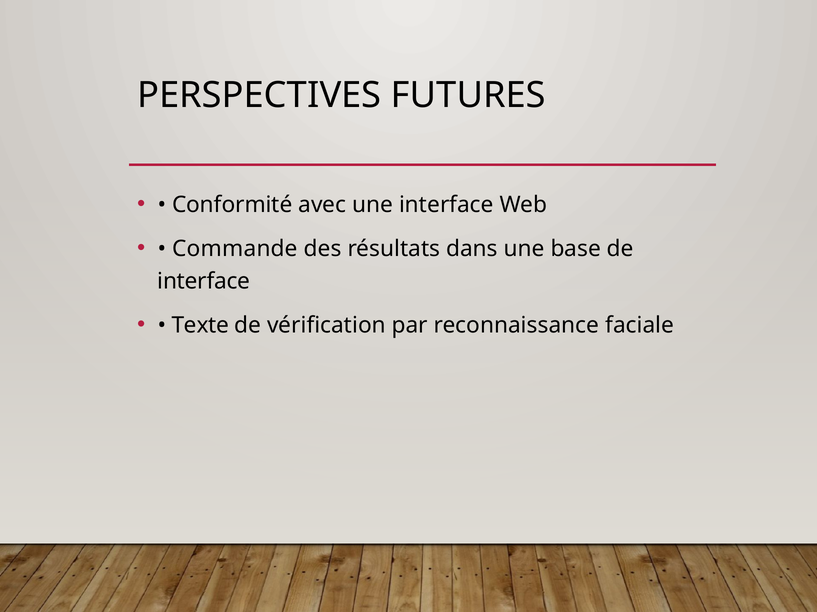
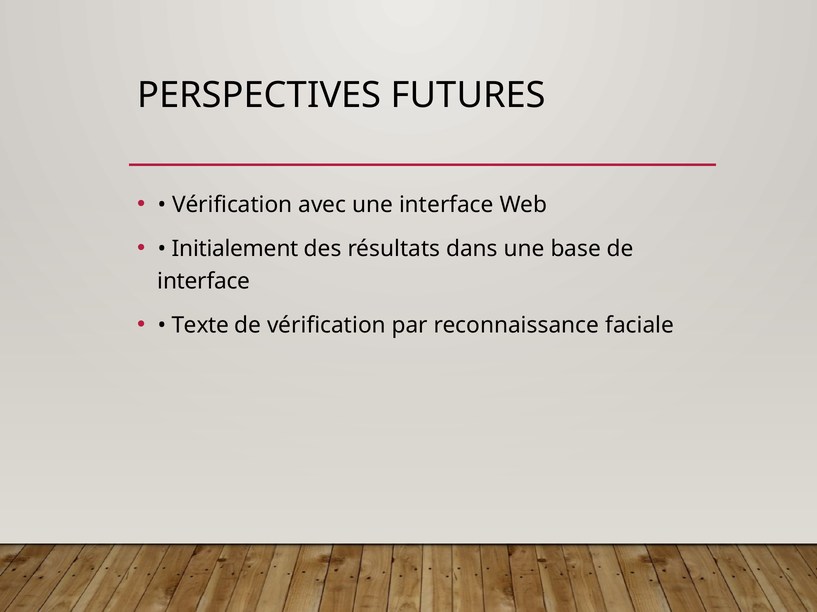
Conformité: Conformité -> Vérification (232, 205)
Commande: Commande -> Initialement (235, 249)
